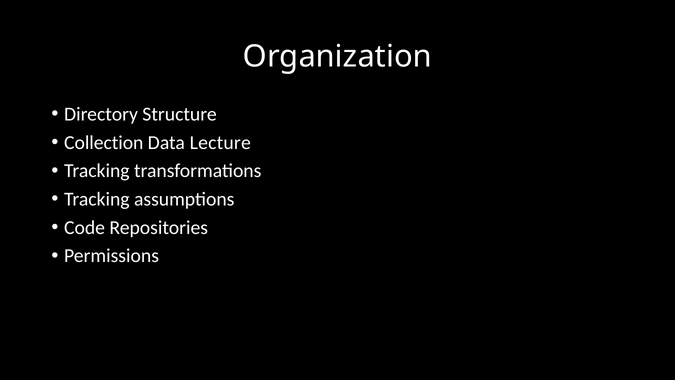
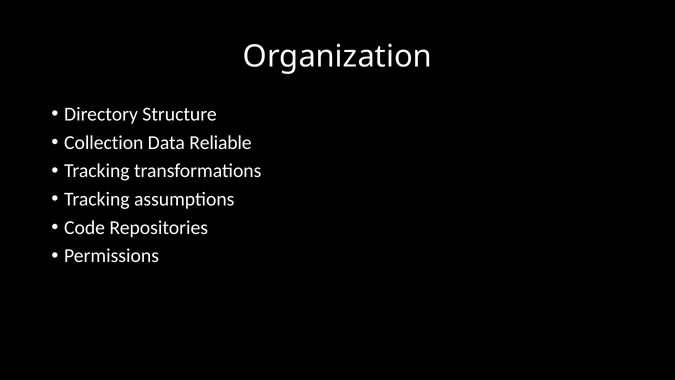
Lecture: Lecture -> Reliable (220, 142)
